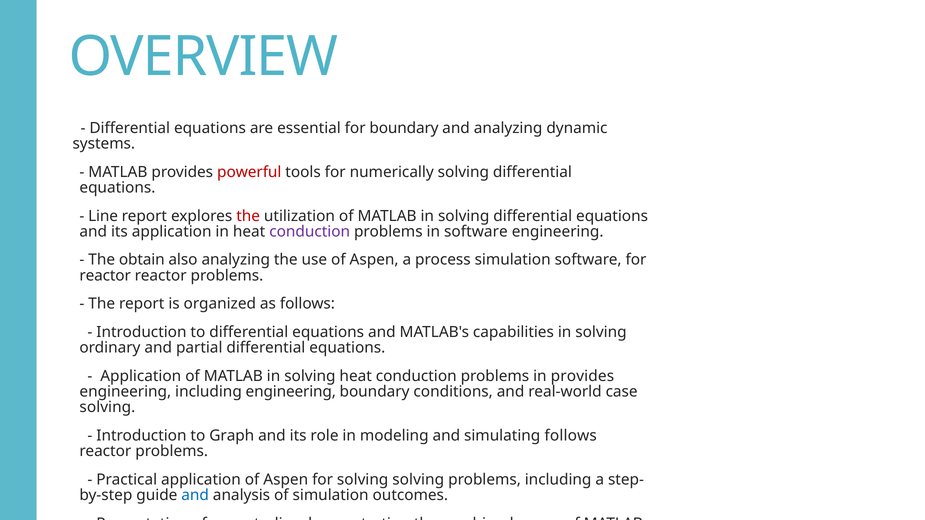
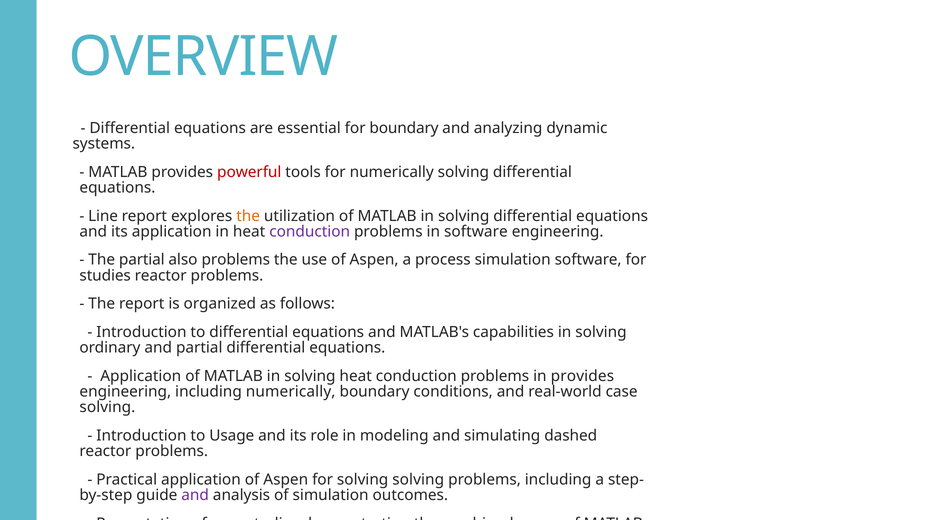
the colour: red -> orange (248, 216)
The obtain: obtain -> partial (142, 260)
also analyzing: analyzing -> problems (236, 260)
reactor: reactor -> studies (105, 276)
including engineering: engineering -> numerically (291, 392)
to Graph: Graph -> Usage (232, 436)
simulating follows: follows -> dashed (571, 436)
and colour: blue -> purple (195, 496)
